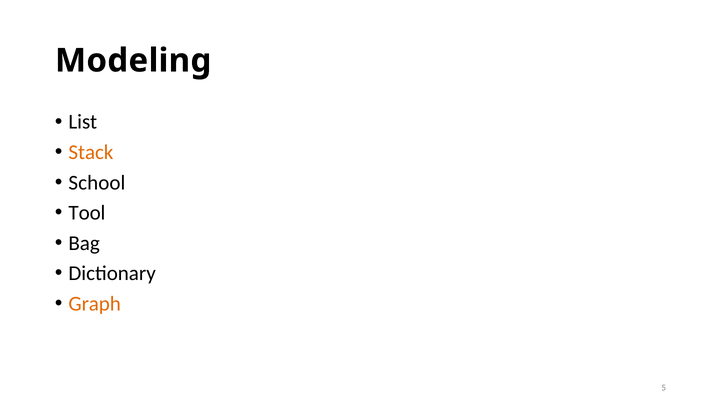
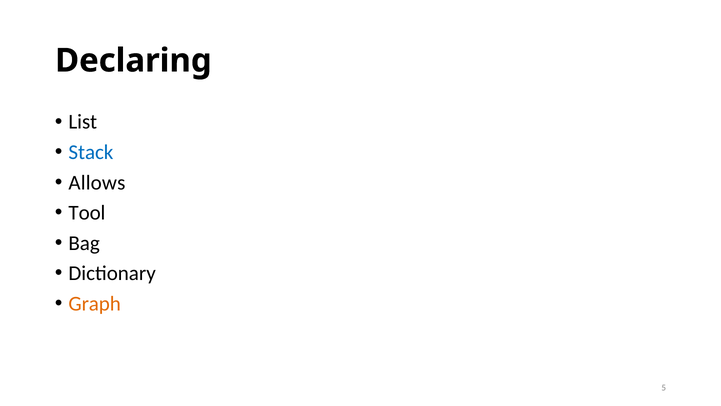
Modeling: Modeling -> Declaring (133, 61)
Stack colour: orange -> blue (91, 152)
School: School -> Allows (97, 182)
